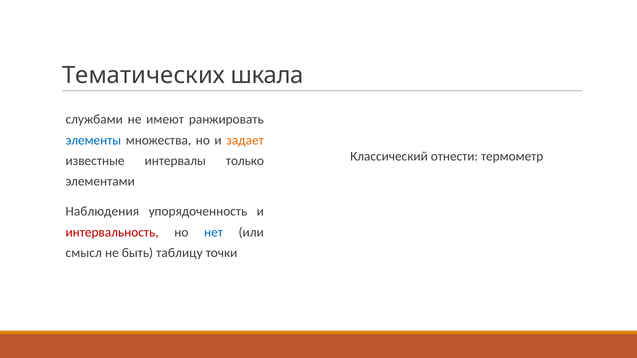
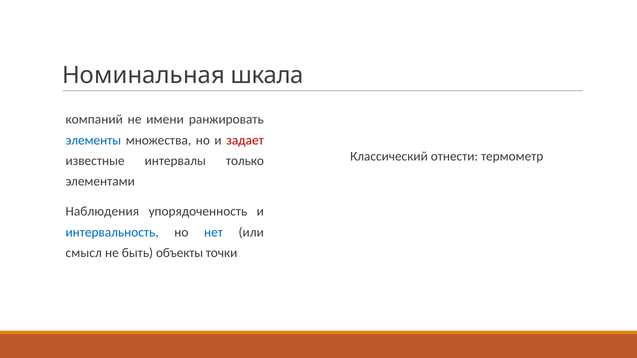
Тематических: Тематических -> Номинальная (144, 76)
службами: службами -> компаний (94, 120)
имеют: имеют -> имени (165, 120)
задает colour: orange -> red (245, 140)
интервальность colour: red -> blue (112, 233)
таблицу: таблицу -> объекты (180, 253)
